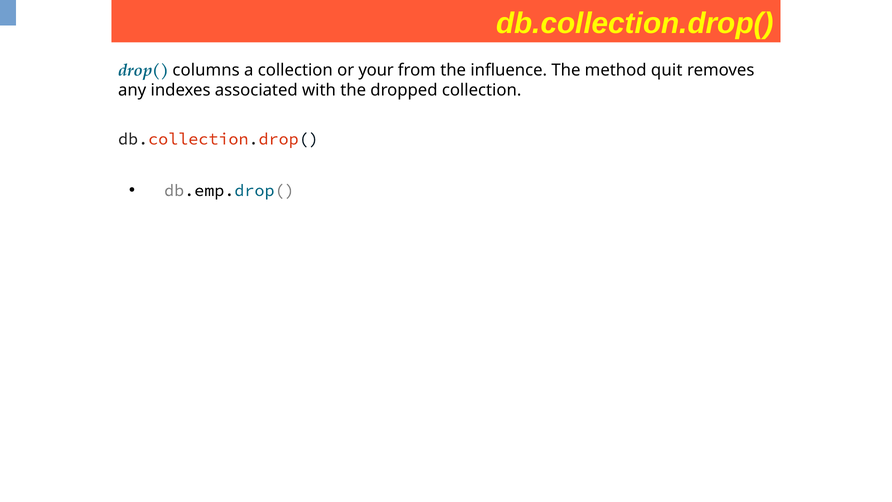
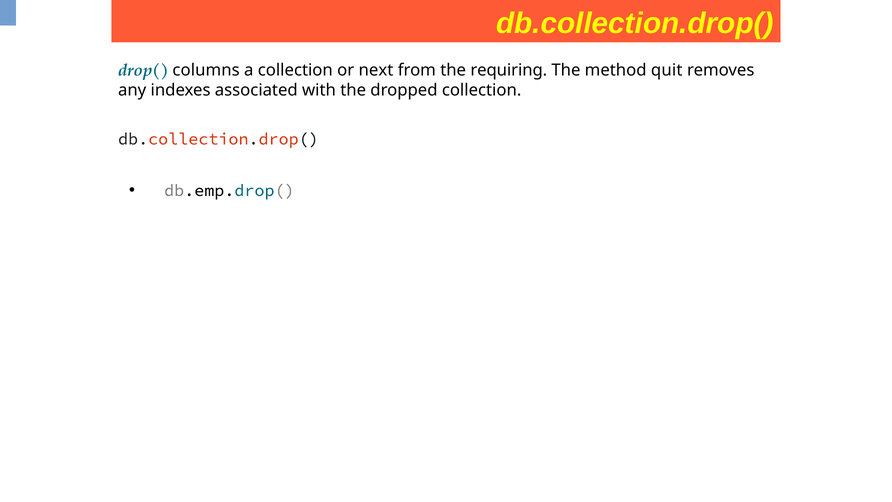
your: your -> next (376, 70)
influence: influence -> requiring (509, 70)
